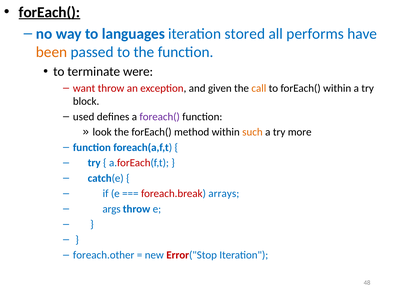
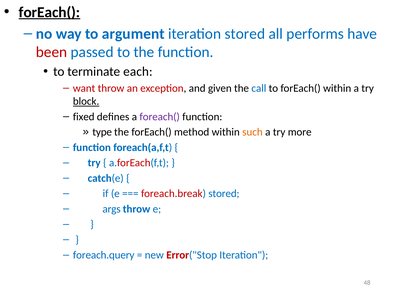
languages: languages -> argument (133, 34)
been colour: orange -> red (52, 52)
were: were -> each (138, 72)
call colour: orange -> blue (259, 88)
block underline: none -> present (86, 101)
used: used -> fixed (84, 117)
look: look -> type (102, 132)
foreach.break arrays: arrays -> stored (224, 193)
foreach.other: foreach.other -> foreach.query (104, 255)
